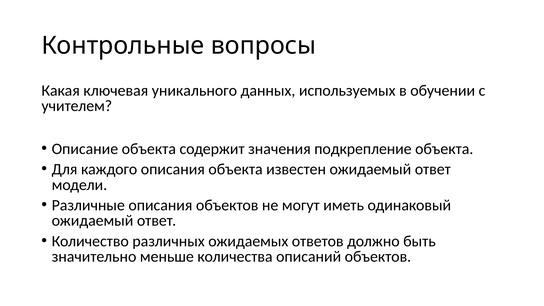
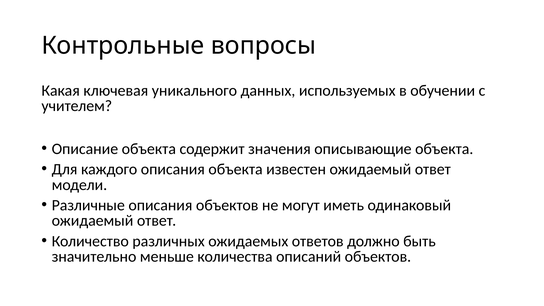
подкрепление: подкрепление -> описывающие (363, 149)
